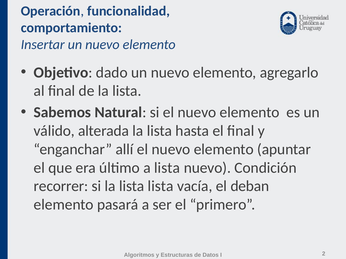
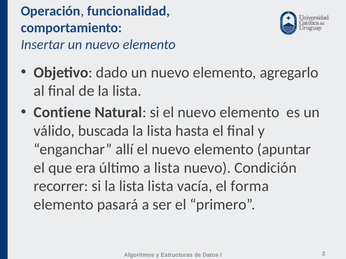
Sabemos: Sabemos -> Contiene (62, 113)
alterada: alterada -> buscada (104, 131)
deban: deban -> forma (250, 187)
